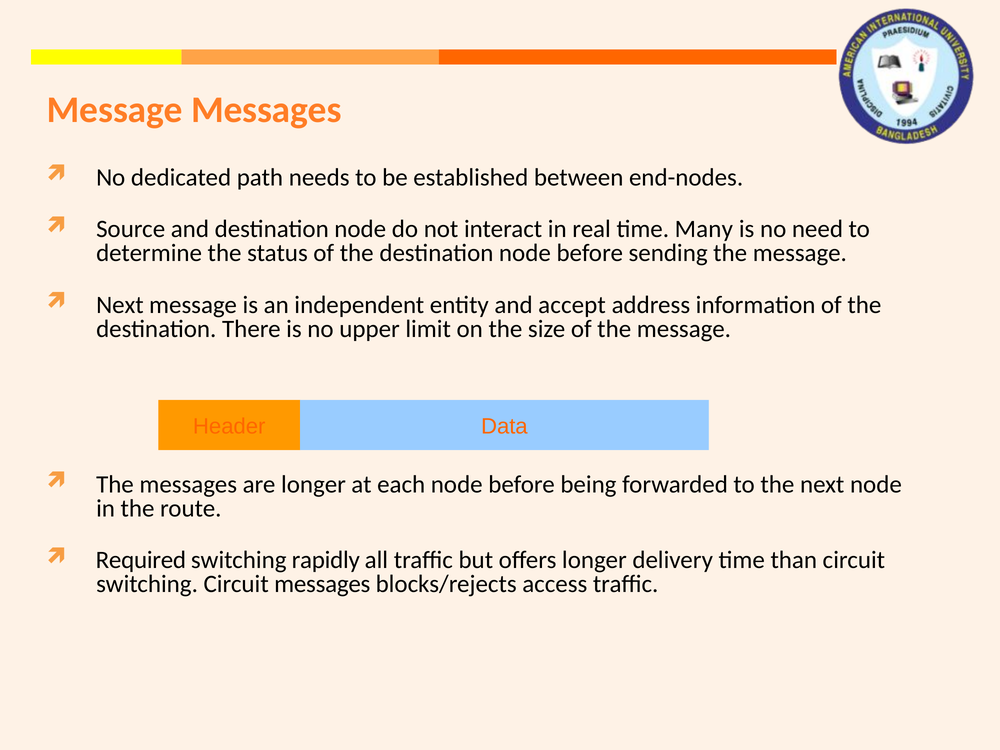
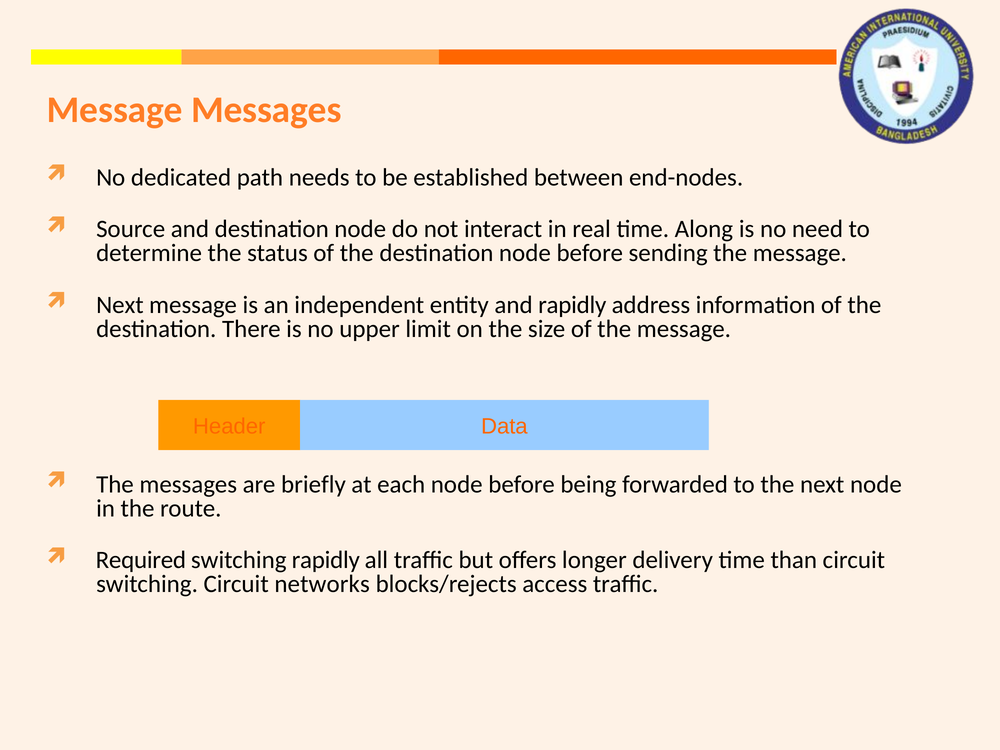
Many: Many -> Along (704, 229)
and accept: accept -> rapidly (572, 305)
are longer: longer -> briefly (313, 484)
Circuit messages: messages -> networks (322, 584)
